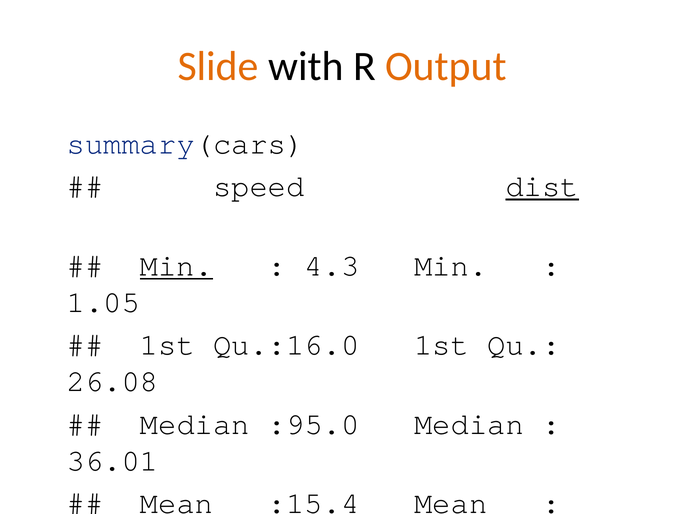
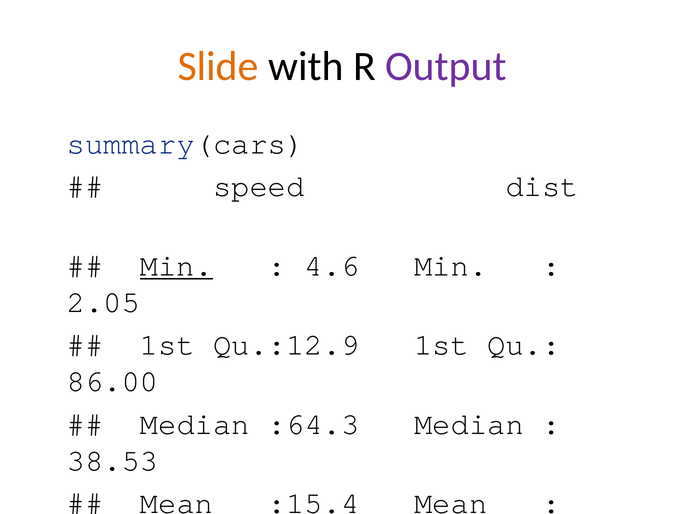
Output colour: orange -> purple (446, 66)
dist underline: present -> none (542, 186)
4.3: 4.3 -> 4.6 (332, 266)
1.05: 1.05 -> 2.05 (103, 302)
Qu.:16.0: Qu.:16.0 -> Qu.:12.9 (286, 345)
26.08: 26.08 -> 86.00 (112, 381)
:95.0: :95.0 -> :64.3 (314, 424)
36.01: 36.01 -> 38.53 (112, 460)
